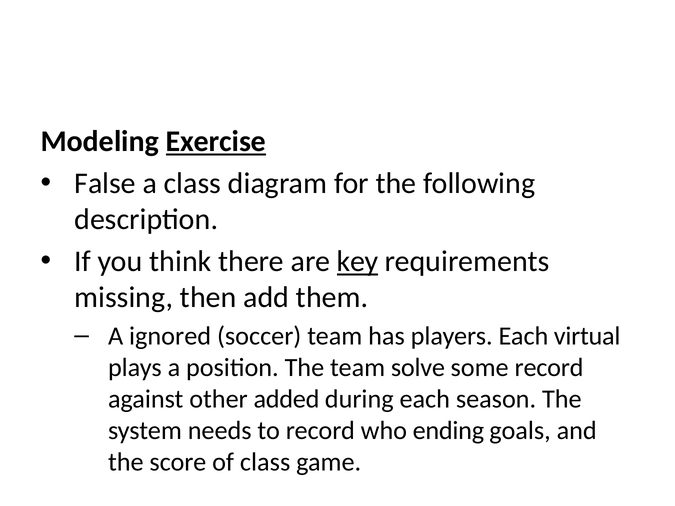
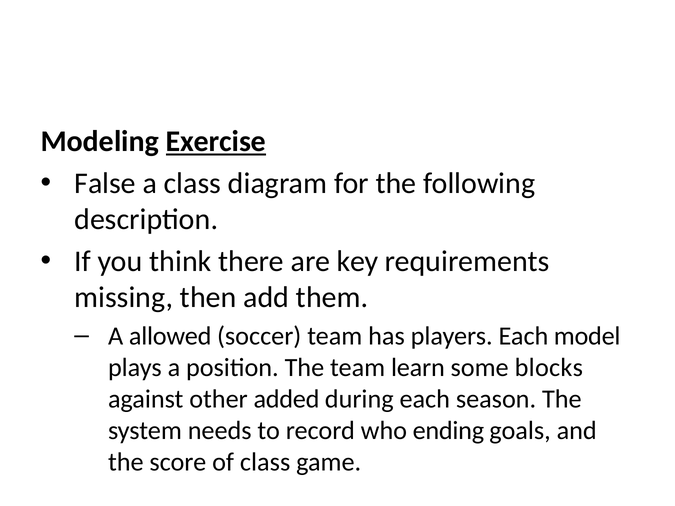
key underline: present -> none (358, 262)
ignored: ignored -> allowed (170, 336)
virtual: virtual -> model (587, 336)
solve: solve -> learn (418, 368)
some record: record -> blocks (549, 368)
